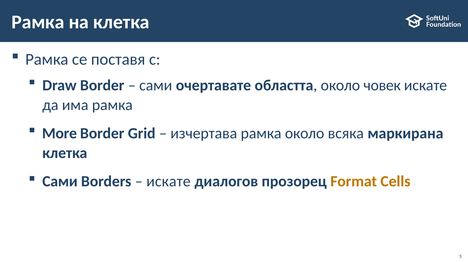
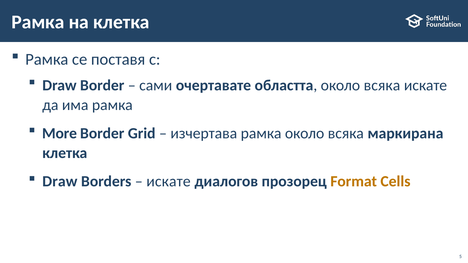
областта около човек: човек -> всяка (382, 85)
Сами: Сами -> Draw (60, 182)
